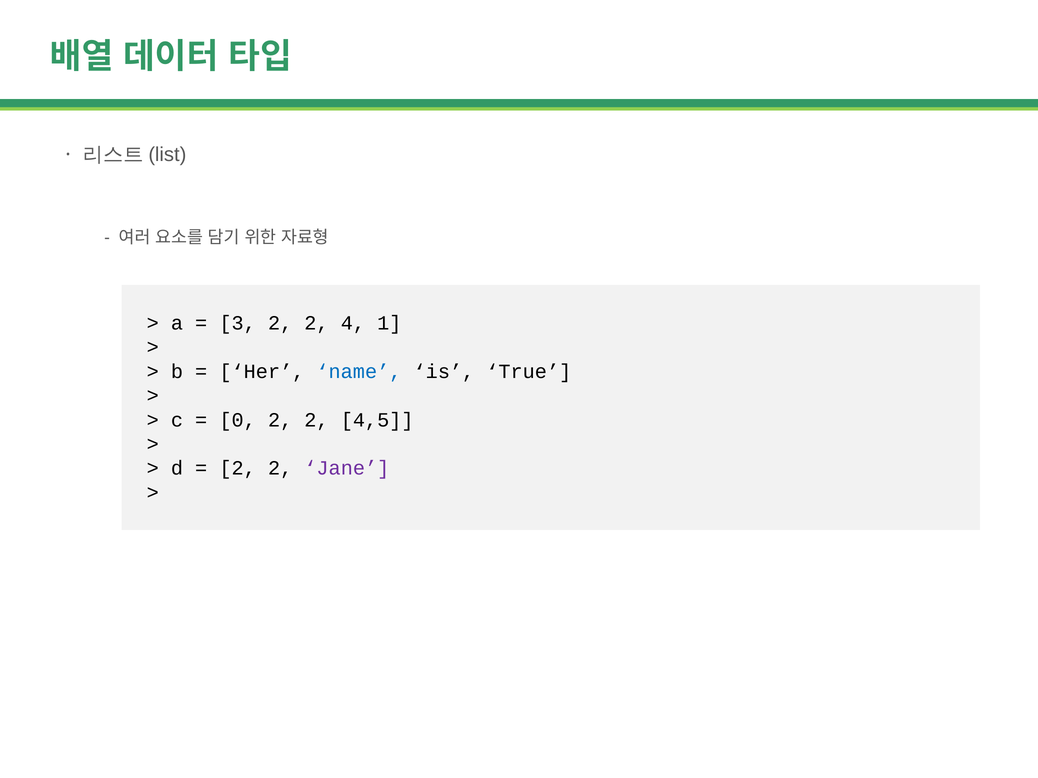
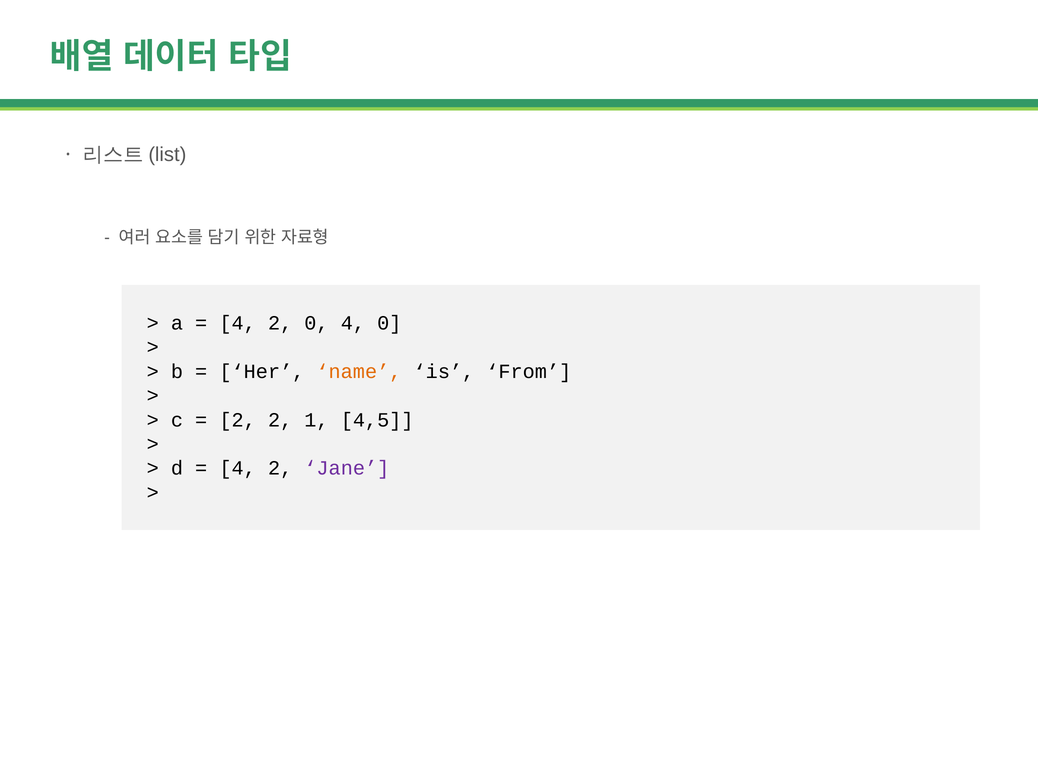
3: 3 -> 4 (238, 323)
2: 2 -> 0 (316, 323)
4 1: 1 -> 0 (389, 323)
name colour: blue -> orange (359, 372)
True: True -> From (529, 372)
0: 0 -> 2 (238, 420)
2: 2 -> 1 (316, 420)
2: 2 -> 4 (238, 469)
